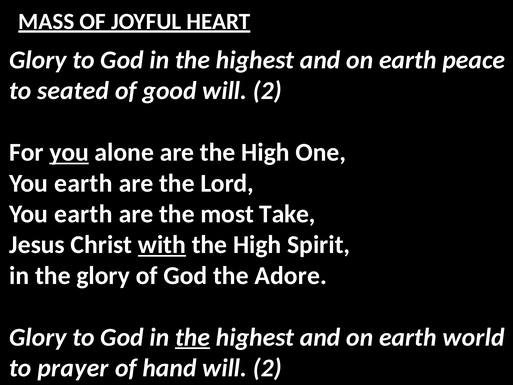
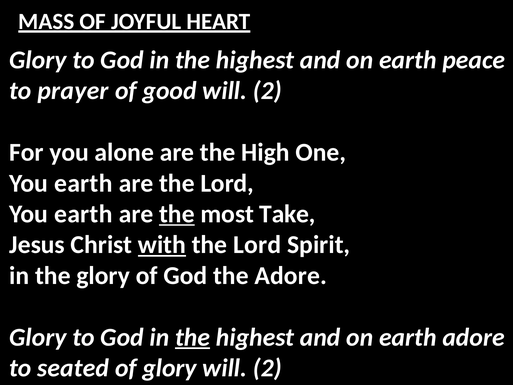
seated: seated -> prayer (73, 91)
you underline: present -> none (69, 152)
the underline: none -> present (177, 214)
High: High -> Lord (257, 245)
earth world: world -> adore (474, 337)
prayer: prayer -> seated (73, 368)
of hand: hand -> glory (170, 368)
